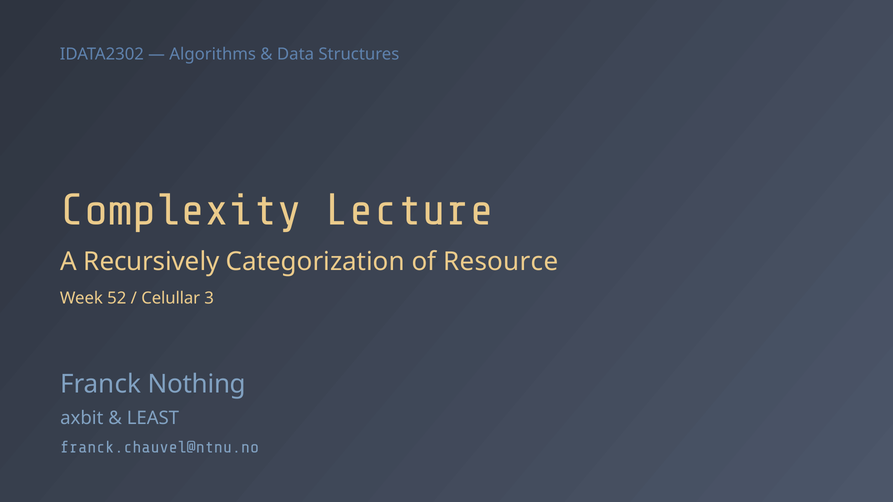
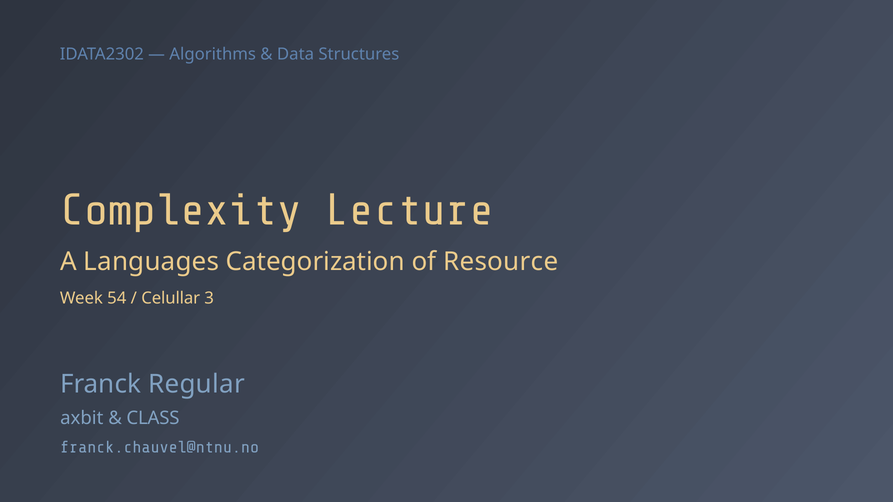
Recursively: Recursively -> Languages (151, 262)
52: 52 -> 54 (117, 298)
Nothing: Nothing -> Regular (196, 384)
LEAST: LEAST -> CLASS (153, 418)
